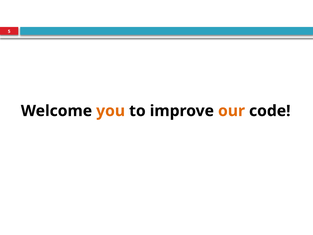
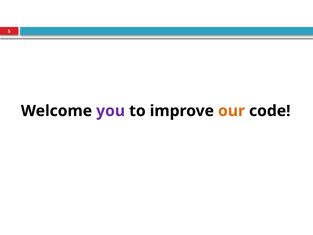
you colour: orange -> purple (111, 111)
